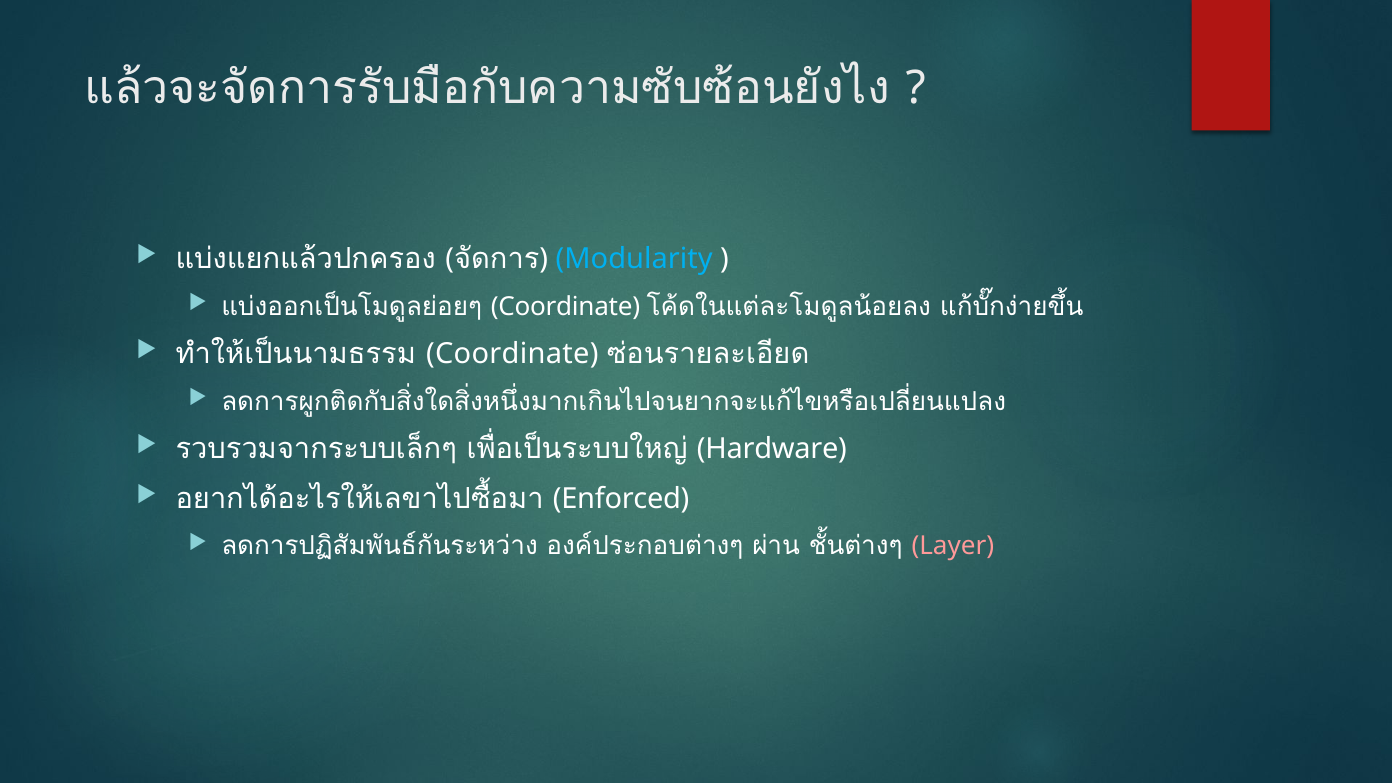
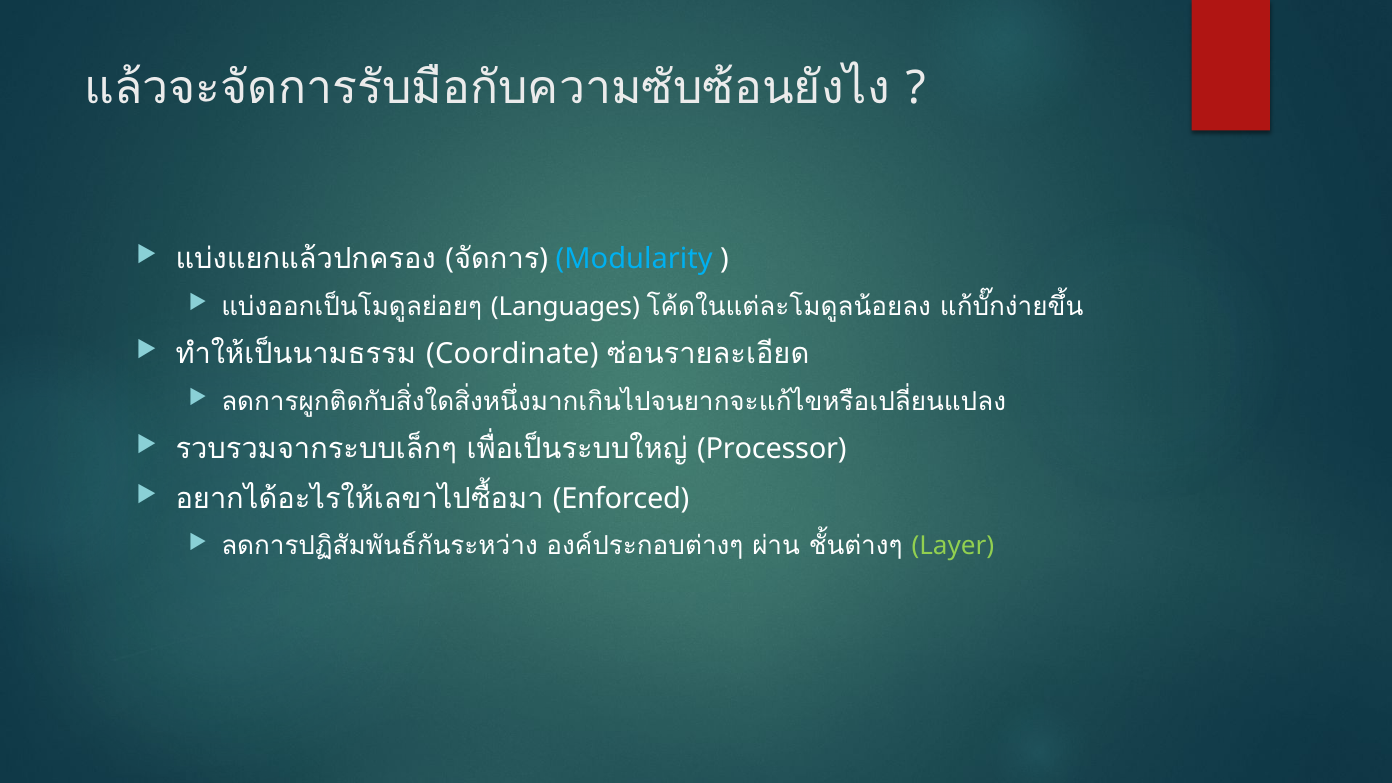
Coordinate: Coordinate -> Languages (565, 306)
Hardware: Hardware -> Processor (772, 449)
Layer colour: pink -> light green (953, 546)
